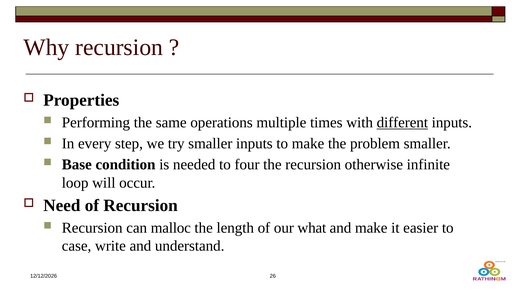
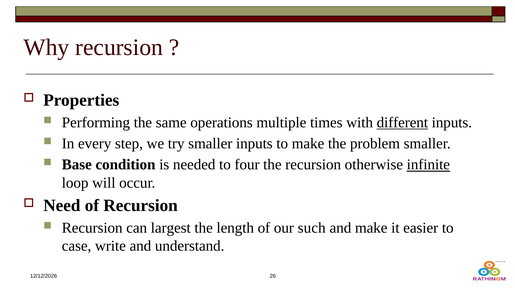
infinite underline: none -> present (428, 164)
malloc: malloc -> largest (171, 228)
what: what -> such (312, 228)
